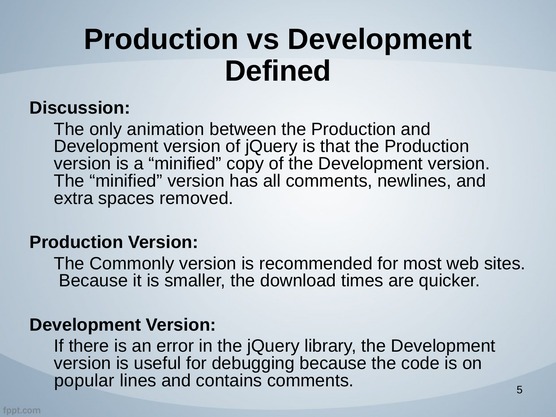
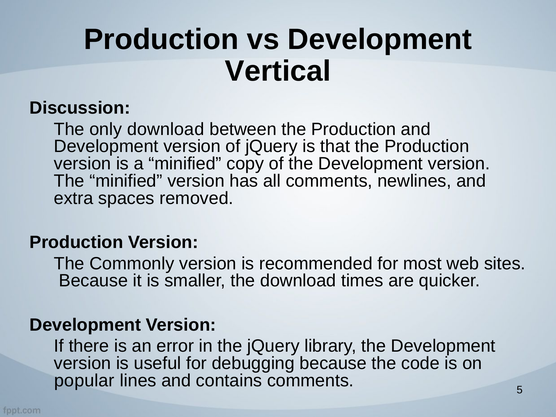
Defined: Defined -> Vertical (278, 71)
only animation: animation -> download (166, 129)
